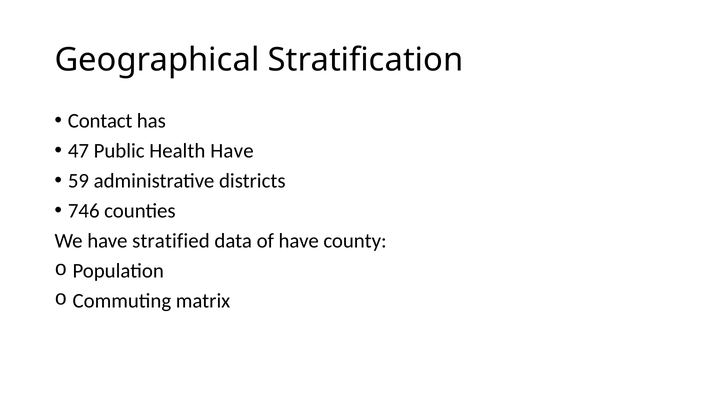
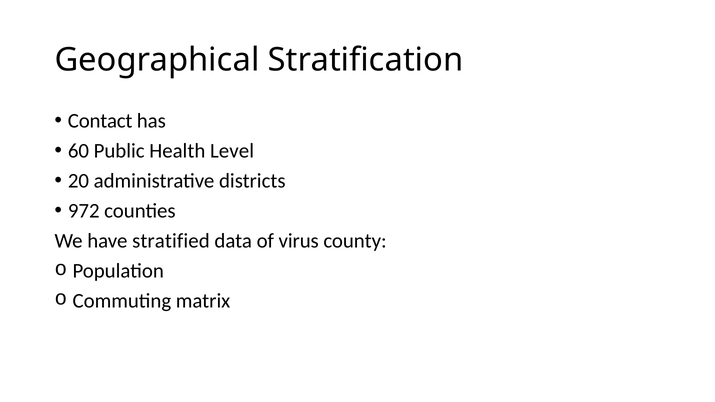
47: 47 -> 60 (78, 151)
Health Have: Have -> Level (232, 151)
59: 59 -> 20 (78, 181)
746: 746 -> 972 (84, 211)
of have: have -> virus (299, 241)
